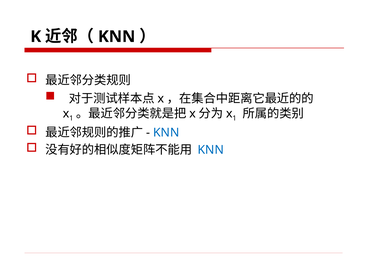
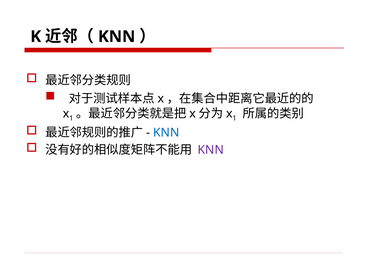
KNN colour: blue -> purple (211, 150)
